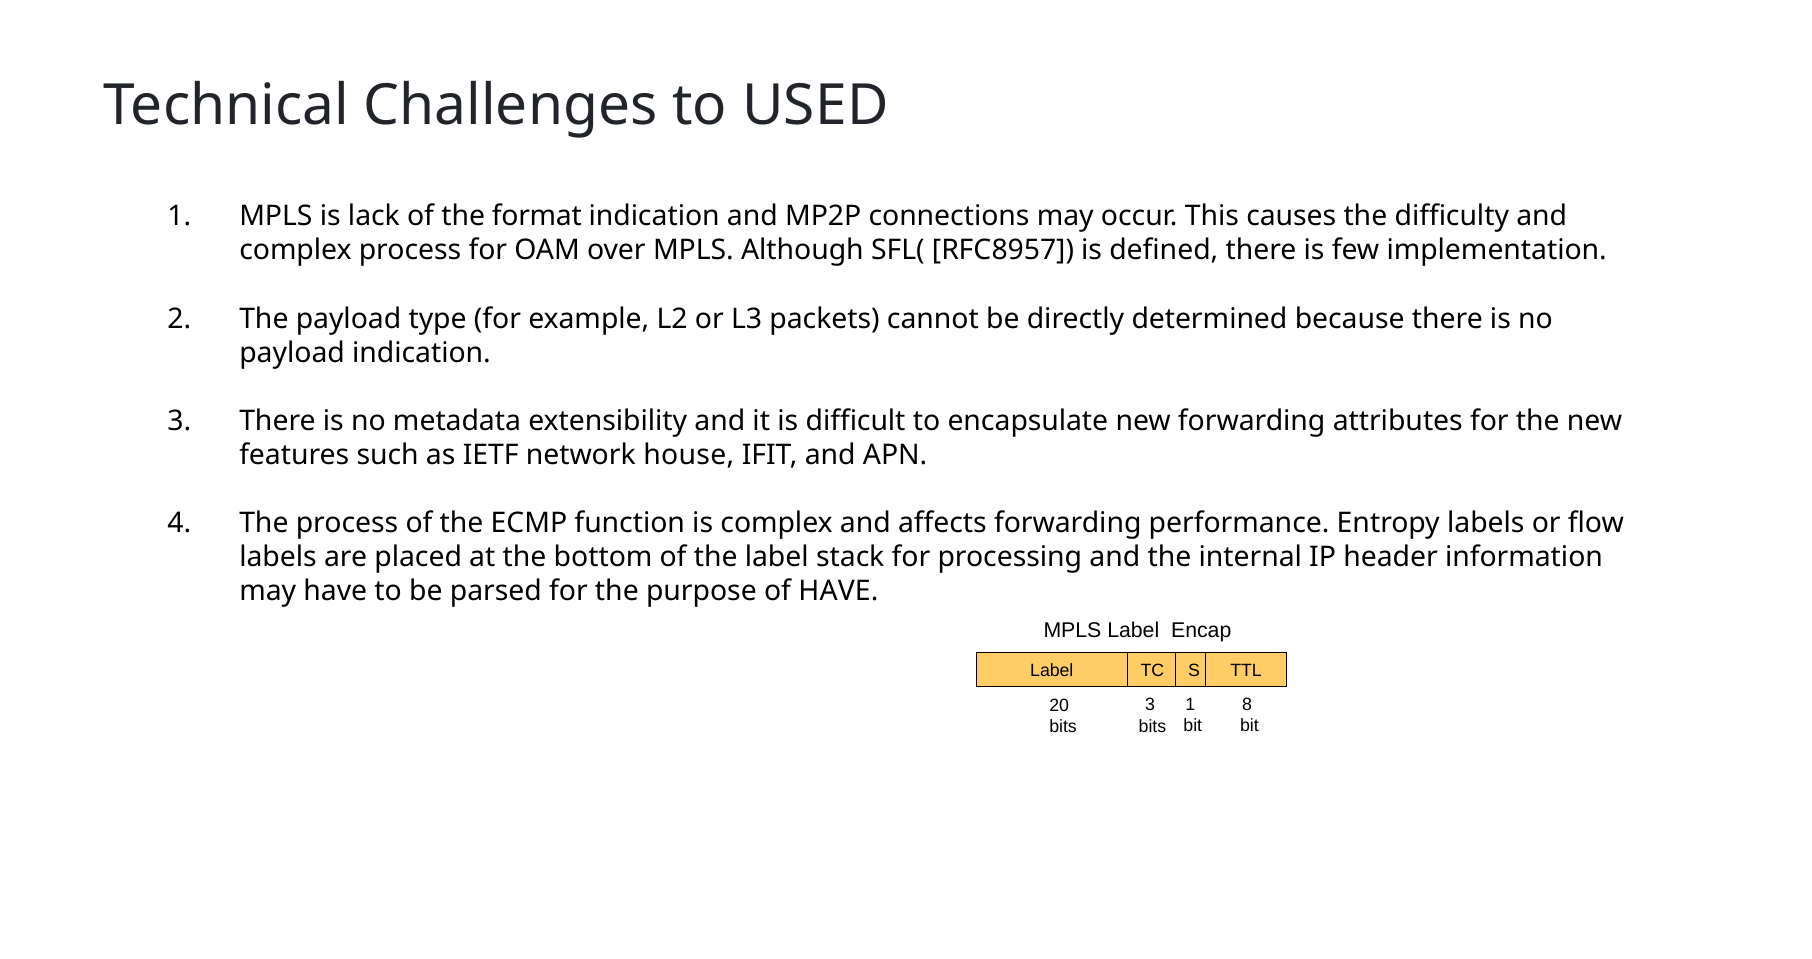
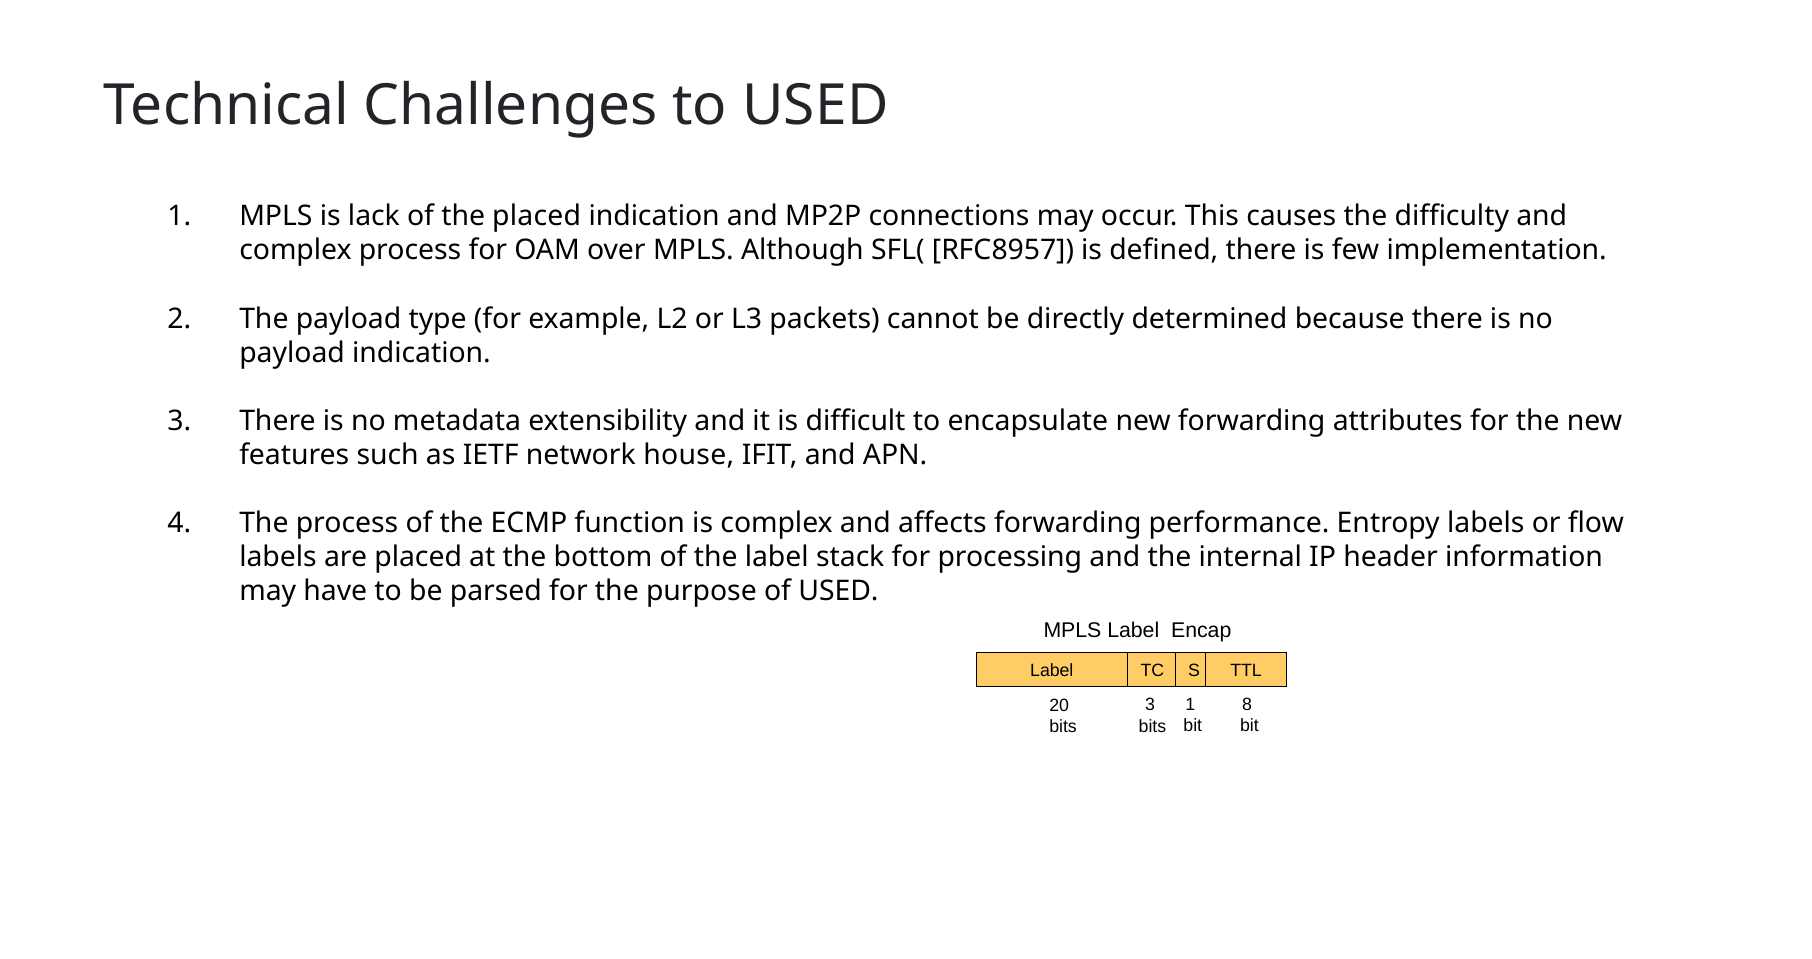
the format: format -> placed (537, 216)
of HAVE: HAVE -> USED (838, 591)
